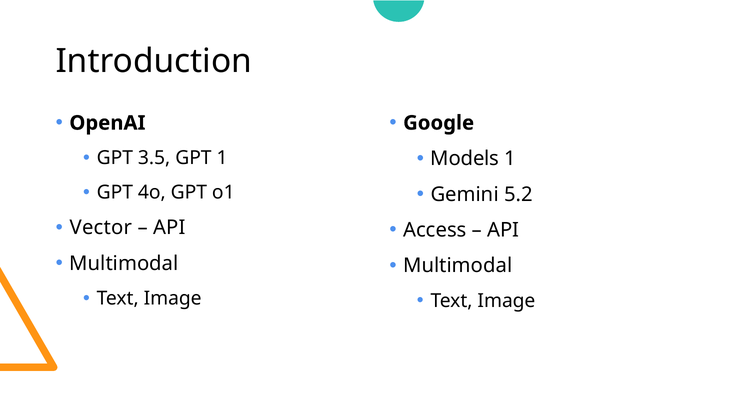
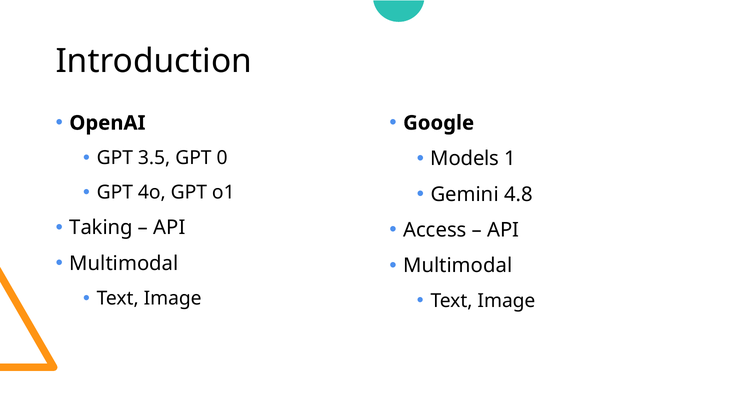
GPT 1: 1 -> 0 (222, 158)
5.2: 5.2 -> 4.8 (518, 194)
Vector: Vector -> Taking (101, 228)
